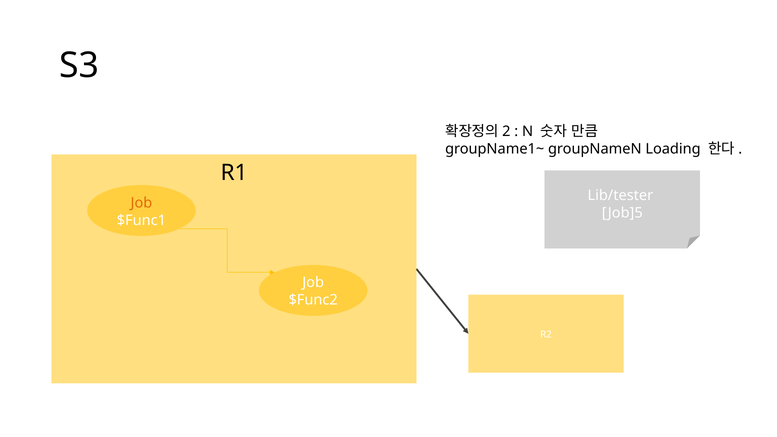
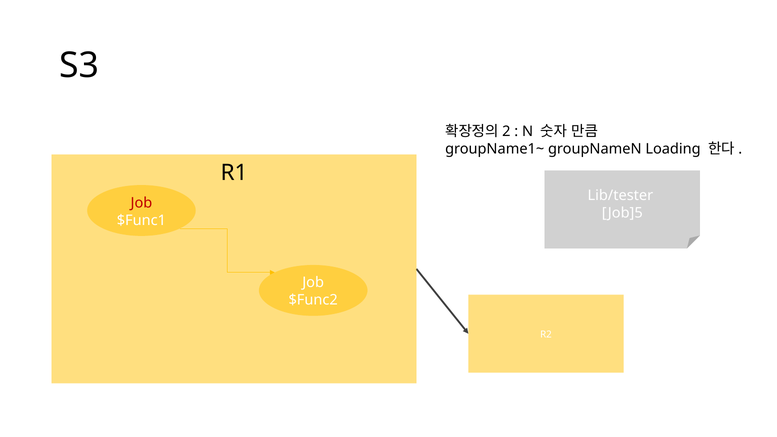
Job colour: orange -> red (141, 203)
